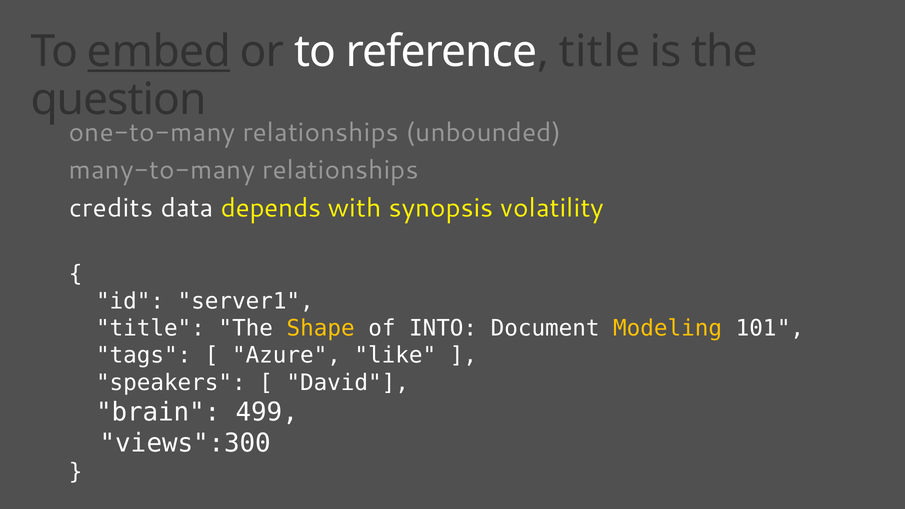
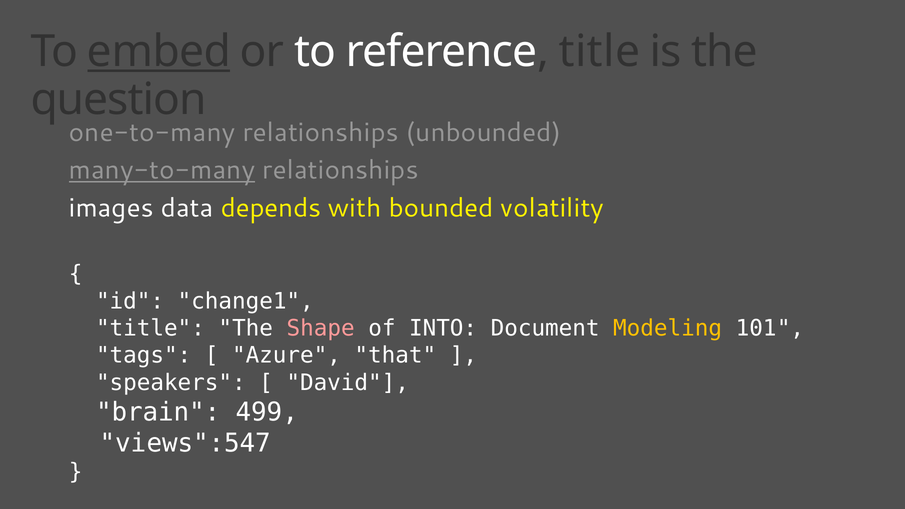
many-to-many underline: none -> present (162, 170)
credits: credits -> images (111, 208)
synopsis: synopsis -> bounded (441, 208)
server1: server1 -> change1 (246, 301)
Shape colour: yellow -> pink (321, 328)
like: like -> that (395, 355)
views":300: views":300 -> views":547 (185, 443)
